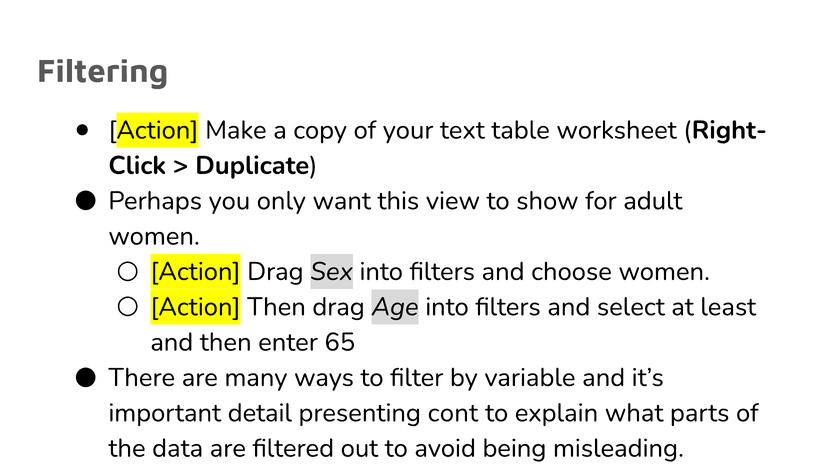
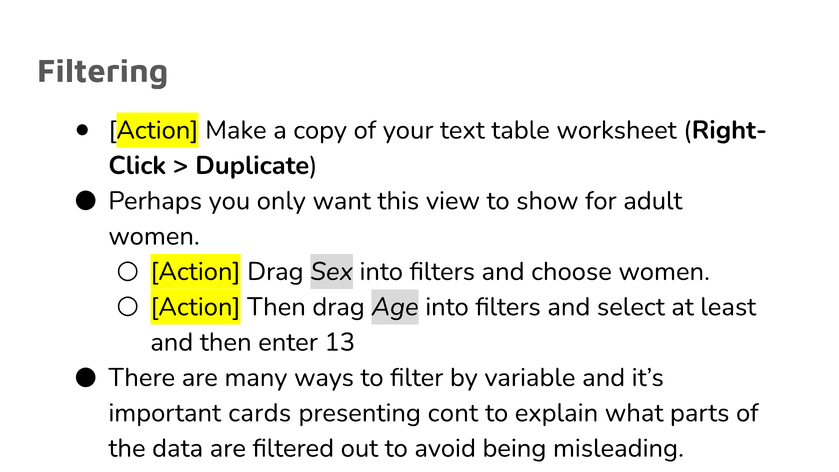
65: 65 -> 13 (340, 342)
detail: detail -> cards (260, 413)
